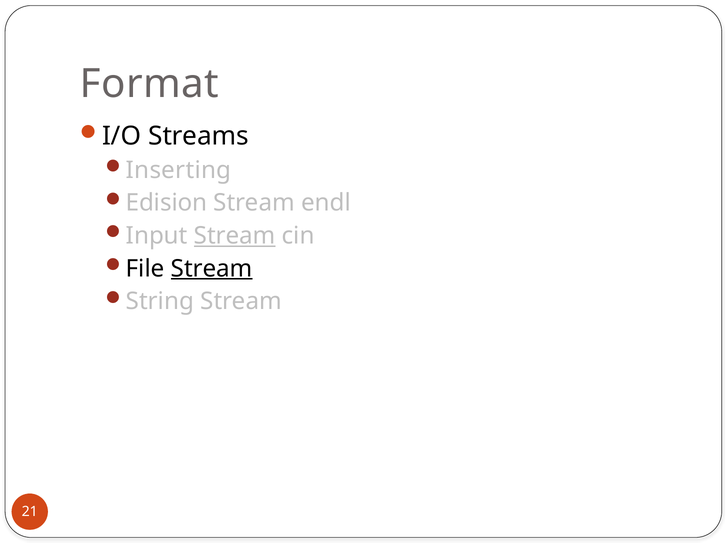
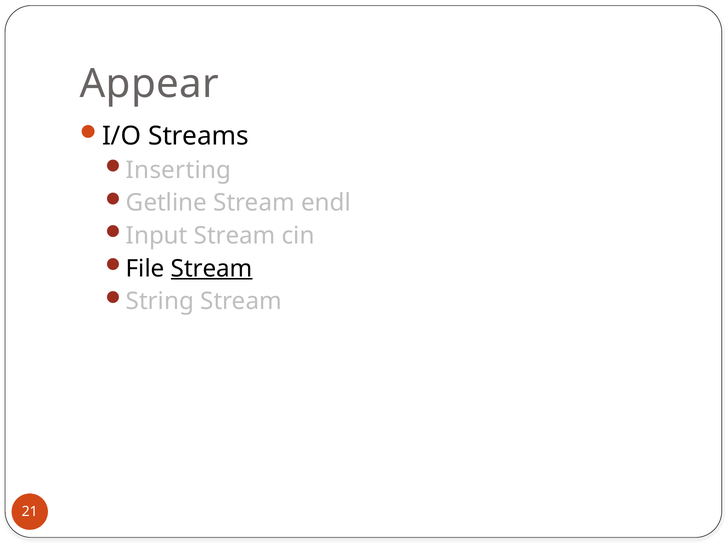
Format: Format -> Appear (149, 84)
Edision: Edision -> Getline (166, 203)
Stream underline: present -> none (235, 236)
